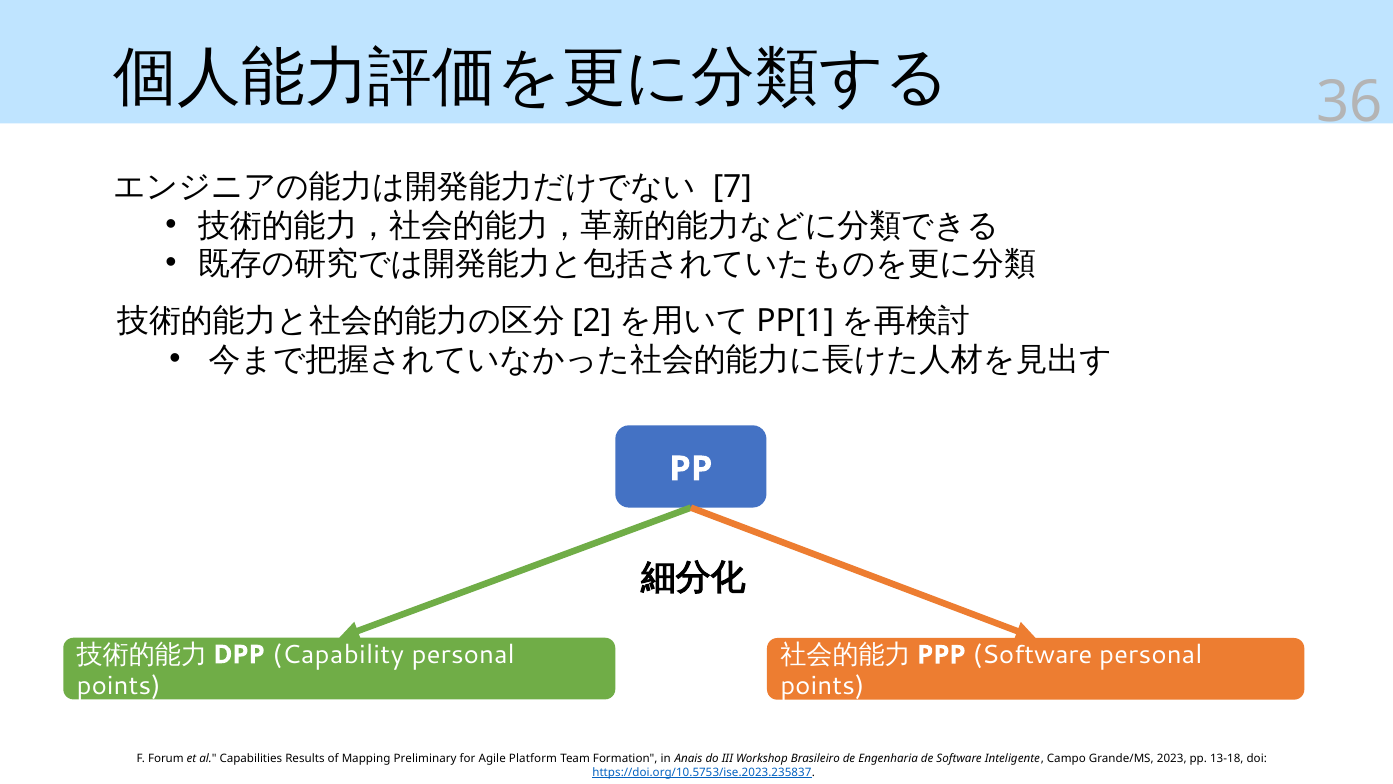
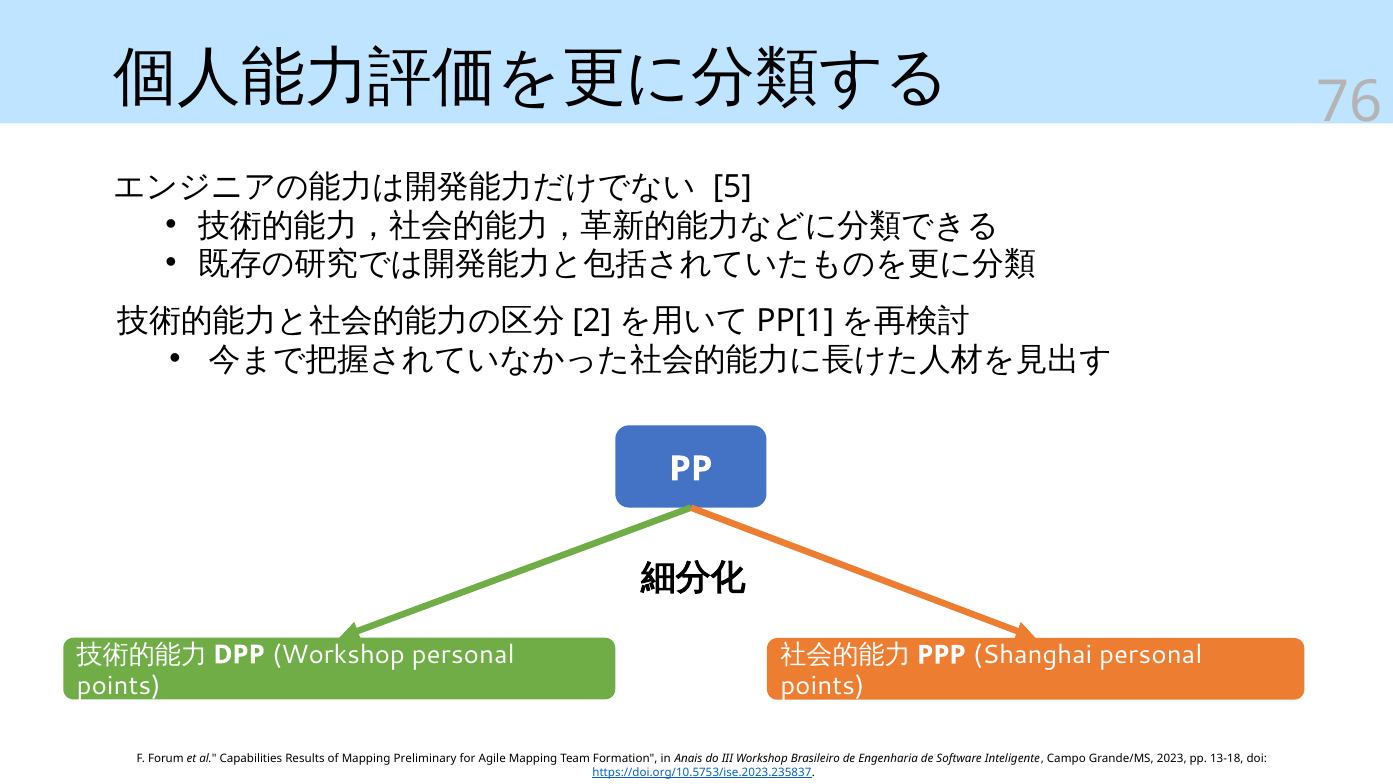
36: 36 -> 76 (1350, 102)
7: 7 -> 5 (732, 187)
Capability: Capability -> Workshop (338, 654)
Software: Software -> Shanghai (1033, 655)
Agile Platform: Platform -> Mapping (533, 758)
